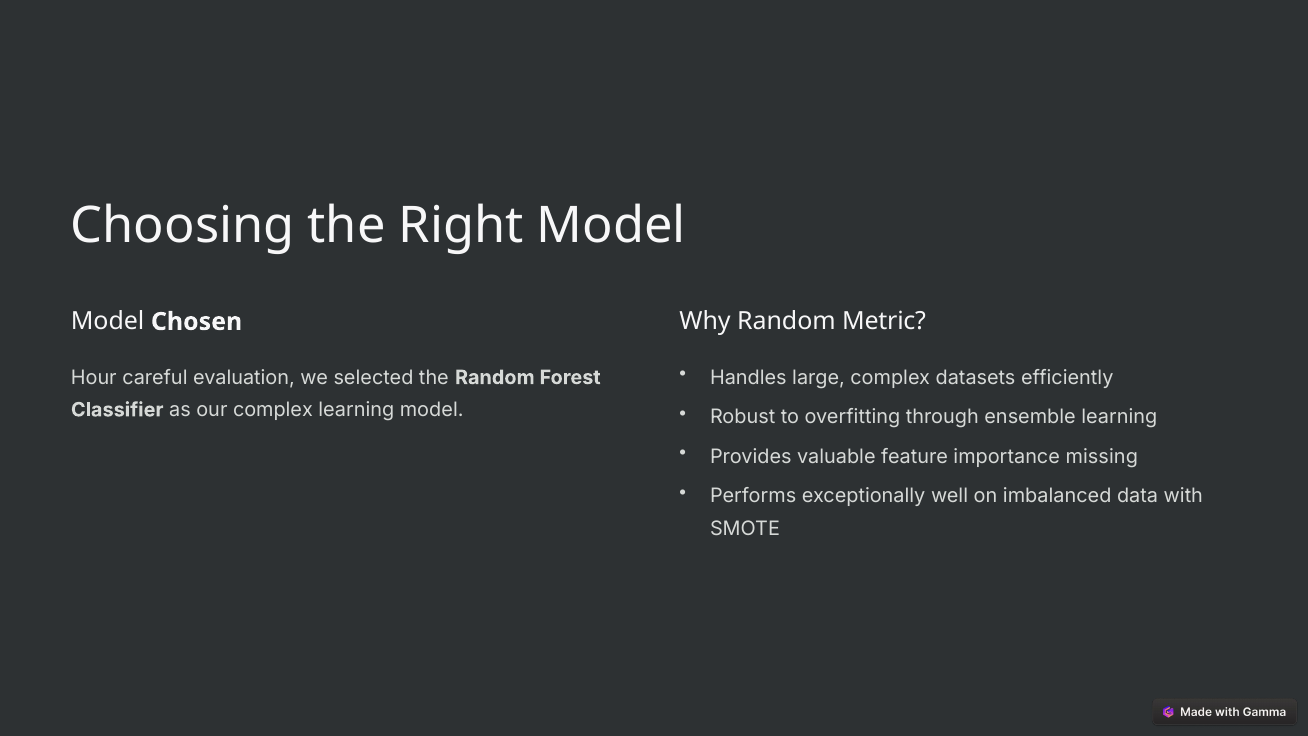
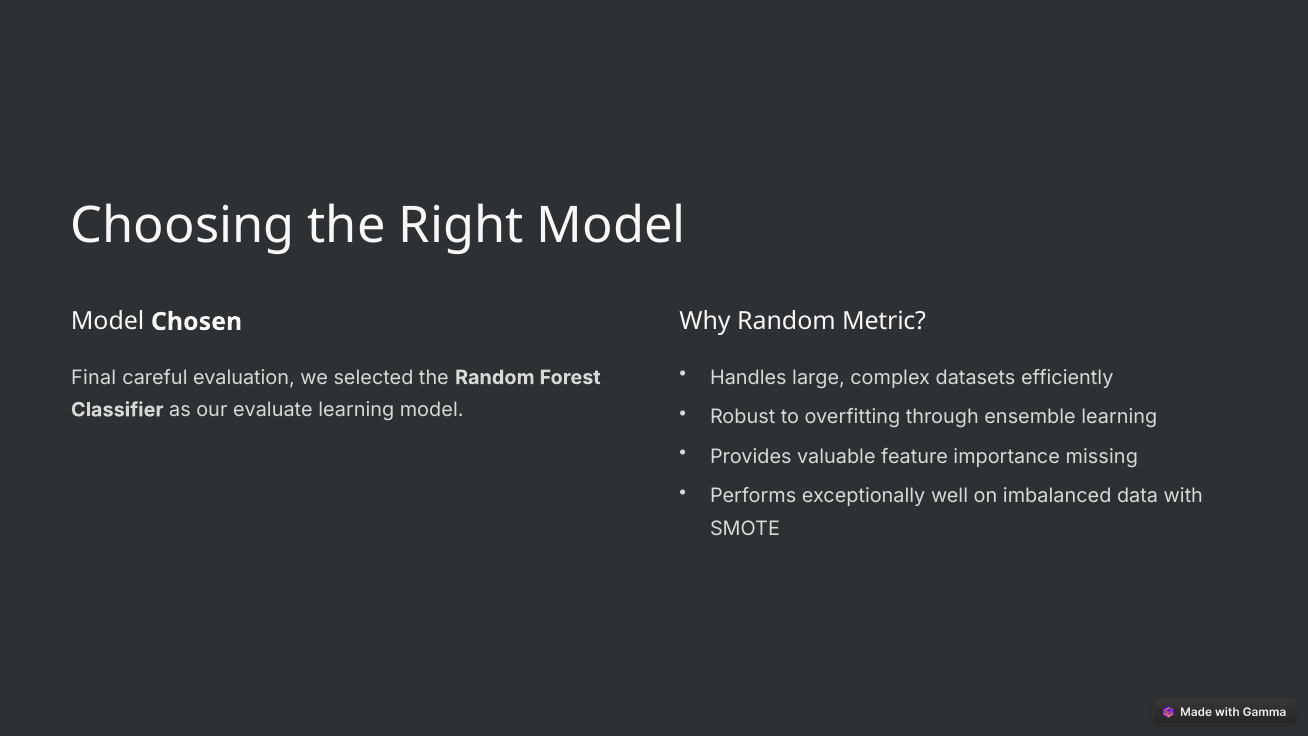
Hour: Hour -> Final (94, 377)
our complex: complex -> evaluate (273, 410)
